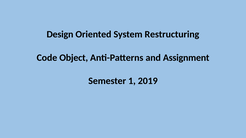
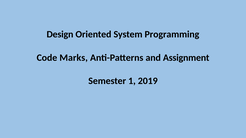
Restructuring: Restructuring -> Programming (172, 34)
Object: Object -> Marks (74, 58)
